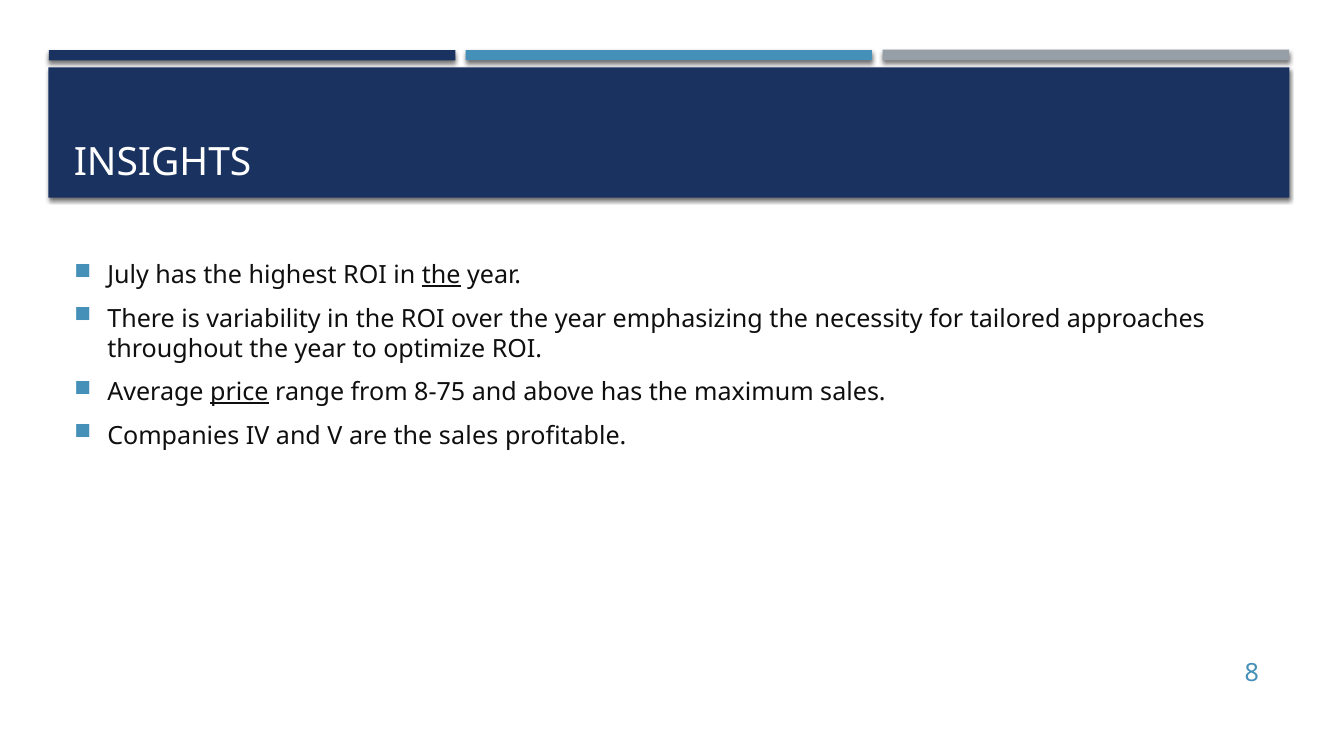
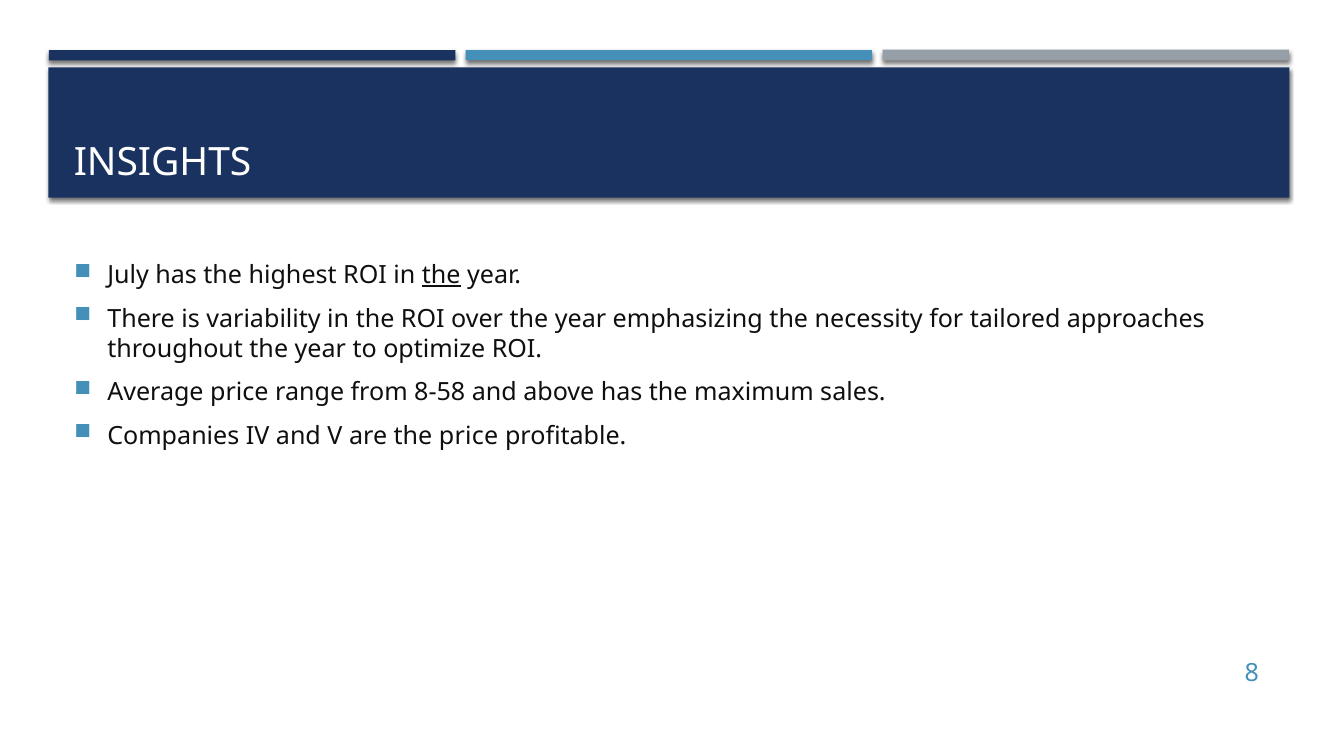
price underline: present -> none (239, 393)
8-75: 8-75 -> 8-58 (440, 393)
the sales: sales -> price (469, 436)
